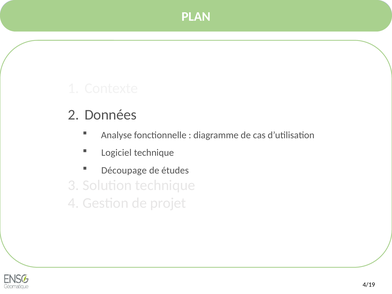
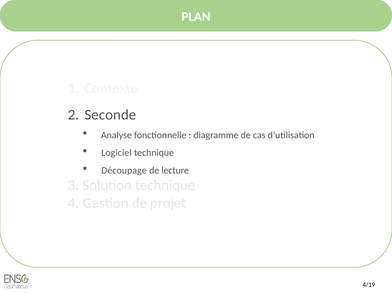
Données: Données -> Seconde (110, 115)
études: études -> lecture (175, 170)
